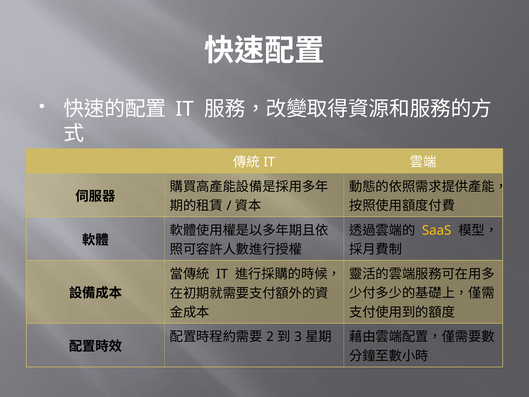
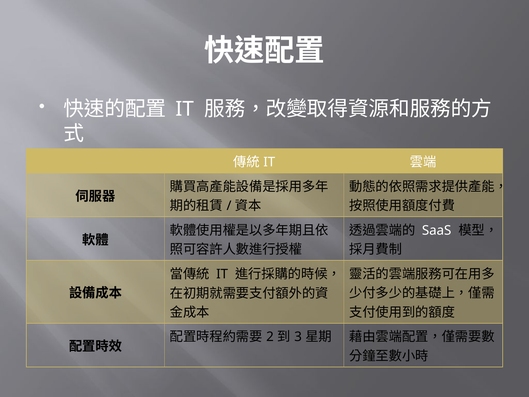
SaaS colour: yellow -> white (437, 230)
